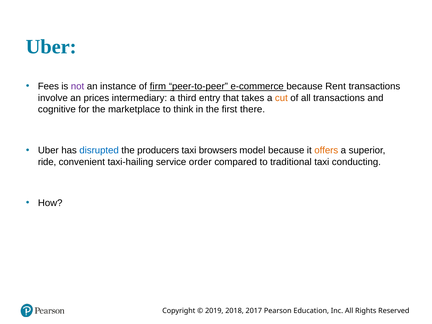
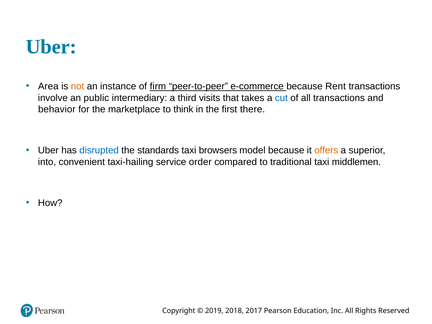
Fees: Fees -> Area (48, 86)
not colour: purple -> orange (78, 86)
prices: prices -> public (96, 98)
entry: entry -> visits (210, 98)
cut colour: orange -> blue (281, 98)
cognitive: cognitive -> behavior (57, 109)
producers: producers -> standards (158, 150)
ride: ride -> into (47, 162)
conducting: conducting -> middlemen (356, 162)
